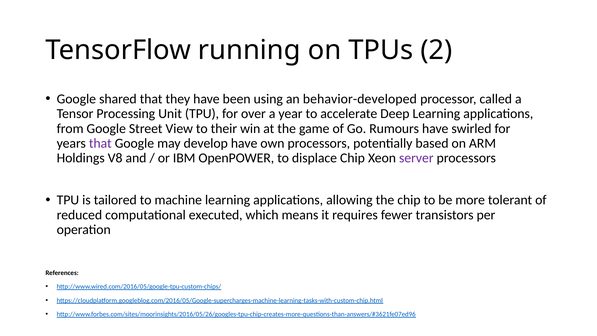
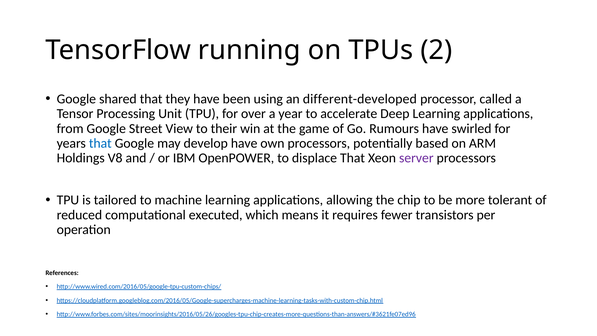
behavior-developed: behavior-developed -> different-developed (360, 99)
that colour: purple -> blue (100, 143)
displace Chip: Chip -> That (353, 158)
